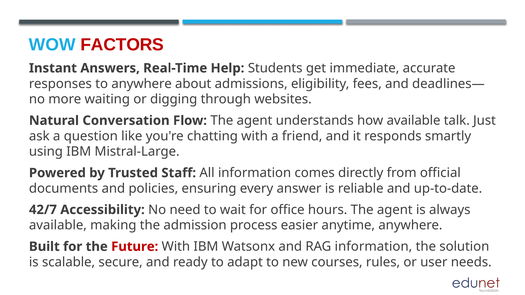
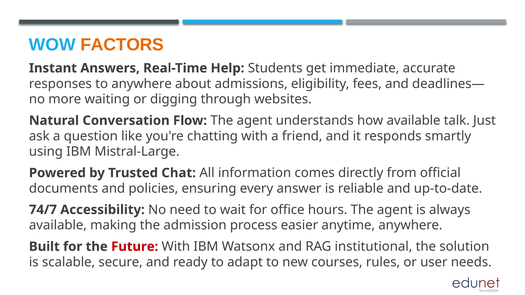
FACTORS colour: red -> orange (122, 45)
Staff: Staff -> Chat (179, 173)
42/7: 42/7 -> 74/7 (43, 210)
RAG information: information -> institutional (373, 247)
